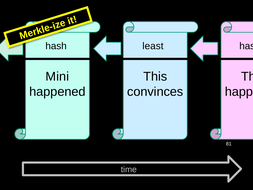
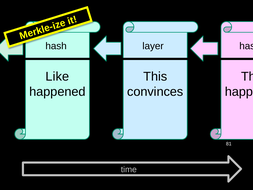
least: least -> layer (153, 46)
Mini: Mini -> Like (57, 76)
